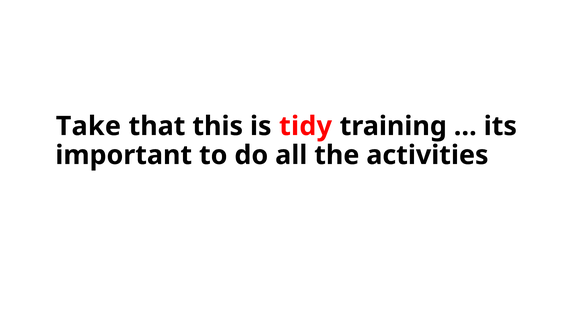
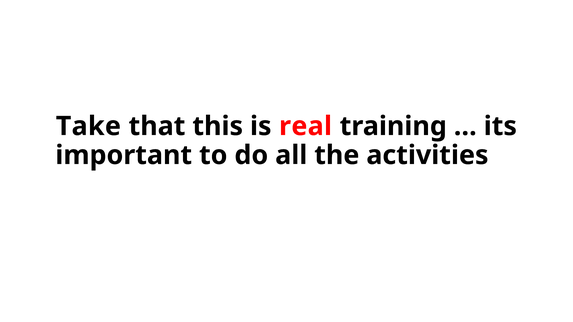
tidy: tidy -> real (306, 126)
